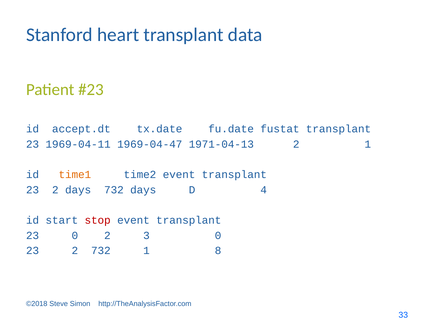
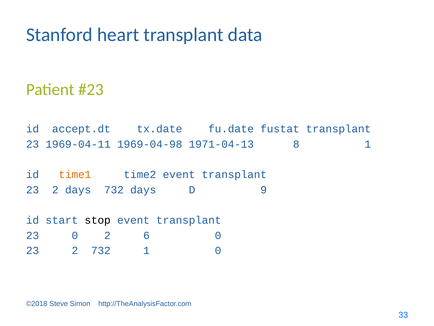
1969-04-47: 1969-04-47 -> 1969-04-98 (150, 144)
1971-04-13 2: 2 -> 8 (296, 144)
4: 4 -> 9 (264, 190)
stop colour: red -> black (98, 220)
3: 3 -> 6 (146, 235)
1 8: 8 -> 0 (218, 250)
